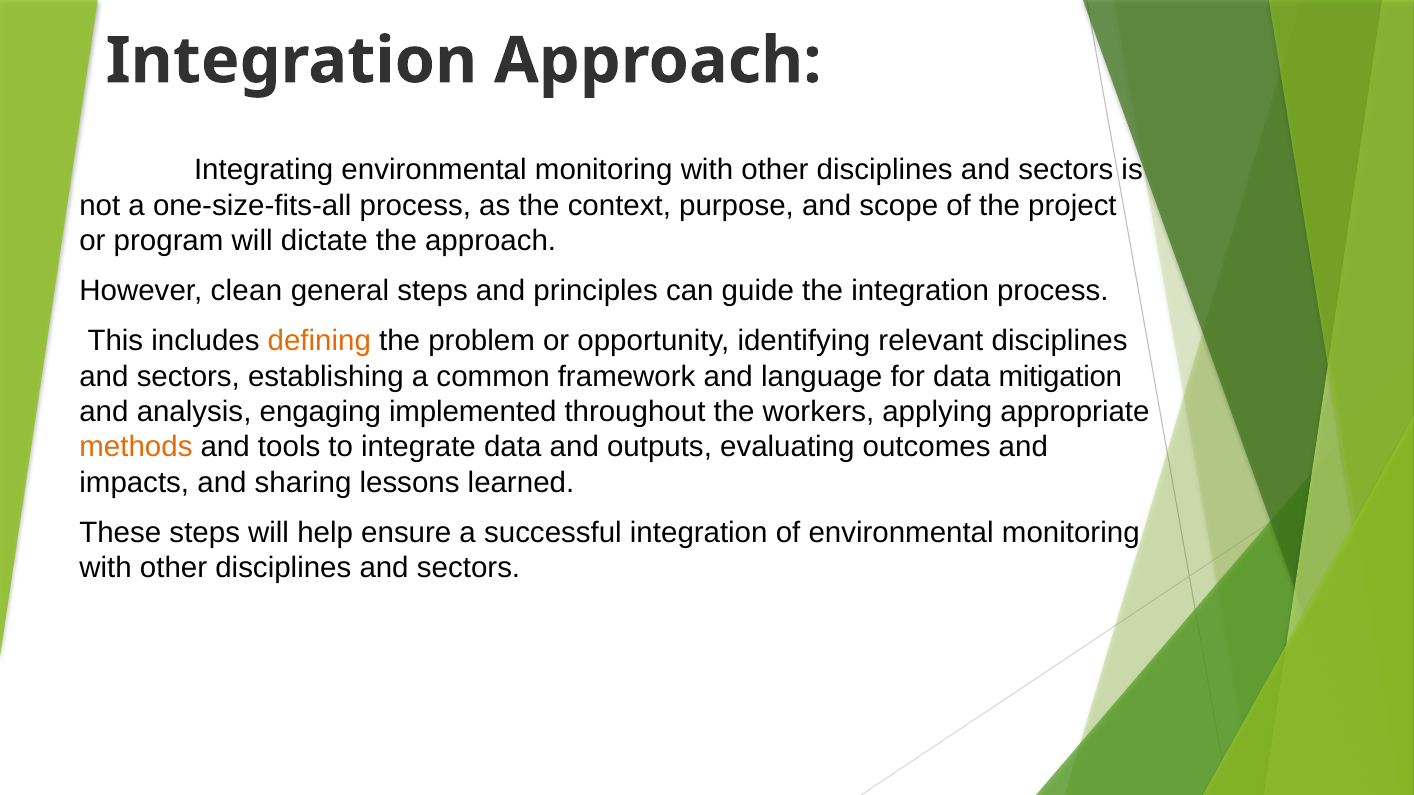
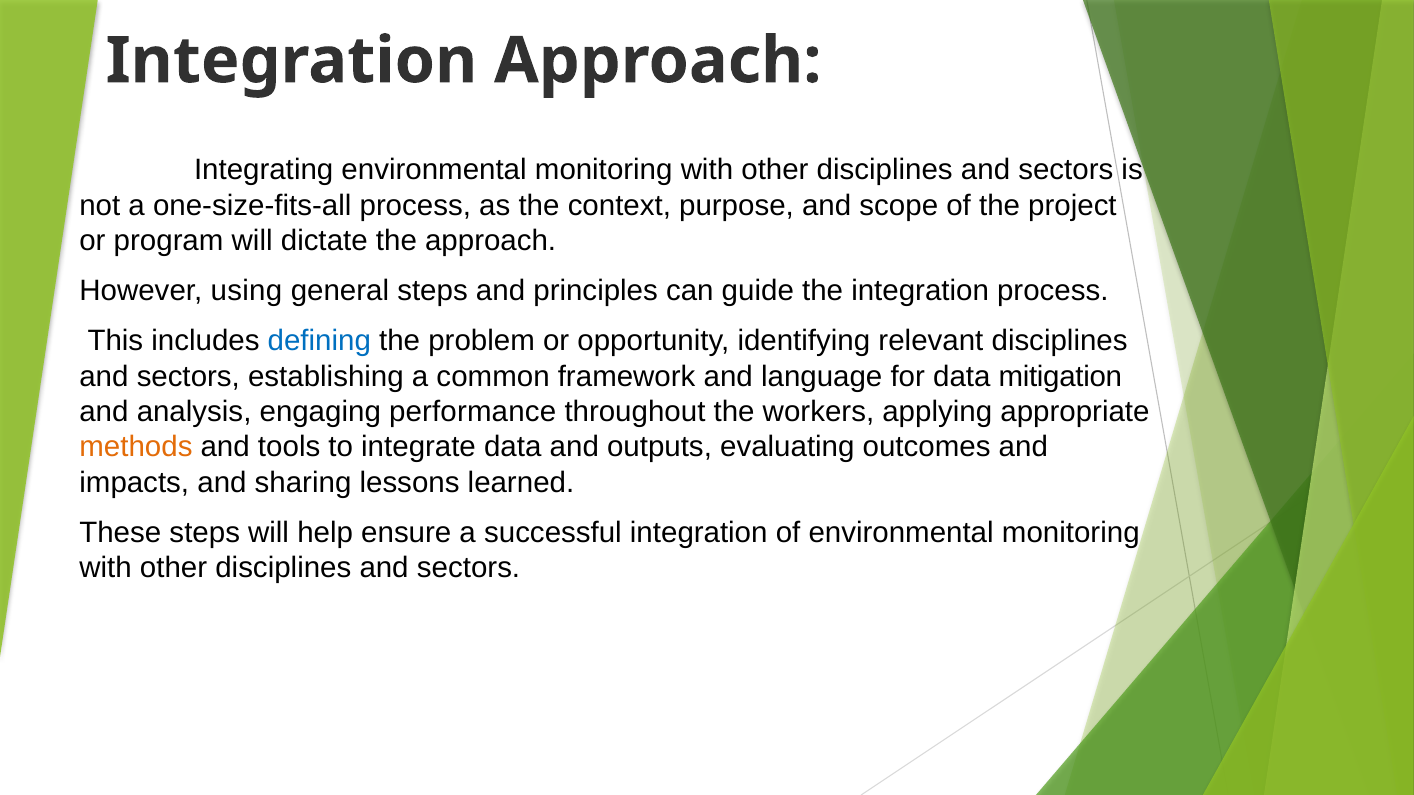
clean: clean -> using (246, 291)
defining colour: orange -> blue (319, 341)
implemented: implemented -> performance (473, 412)
